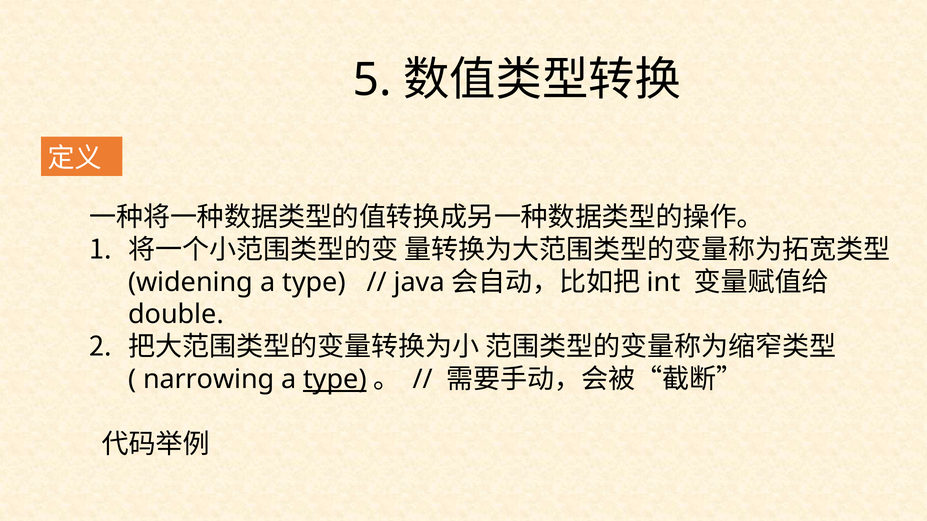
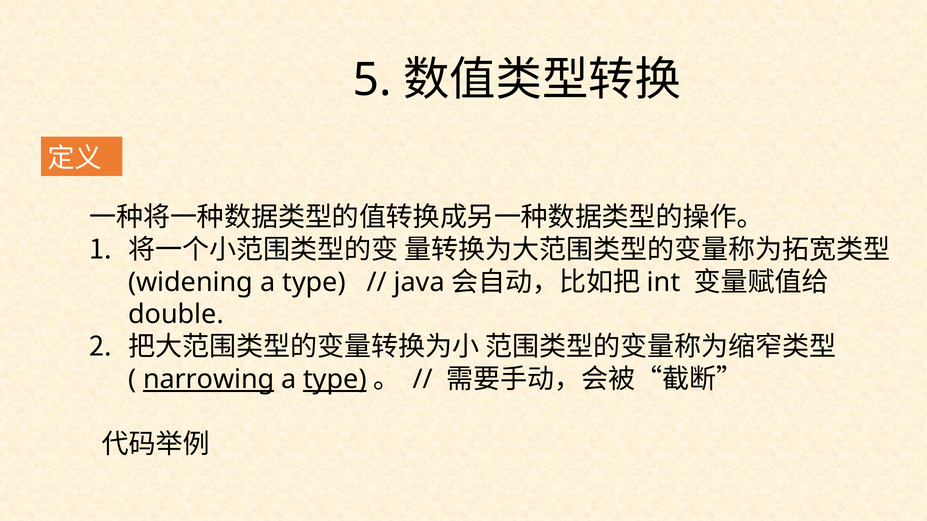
narrowing underline: none -> present (209, 380)
